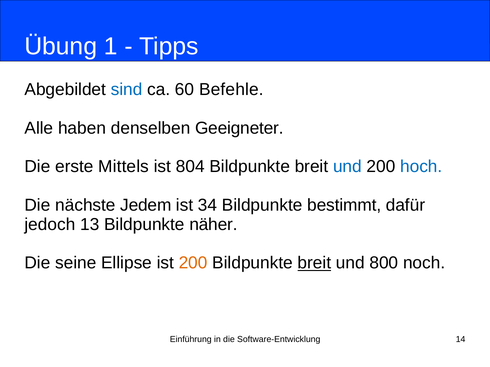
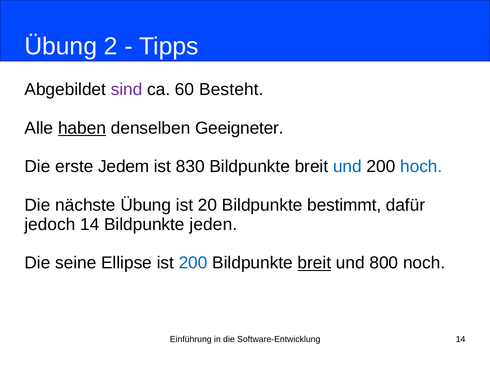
1: 1 -> 2 (111, 46)
sind colour: blue -> purple (127, 90)
Befehle: Befehle -> Besteht (231, 90)
haben underline: none -> present (82, 128)
Mittels: Mittels -> Jedem (124, 167)
804: 804 -> 830 (190, 167)
nächste Jedem: Jedem -> Übung (146, 205)
34: 34 -> 20 (208, 205)
jedoch 13: 13 -> 14 (90, 225)
näher: näher -> jeden (213, 225)
200 colour: orange -> blue (193, 263)
